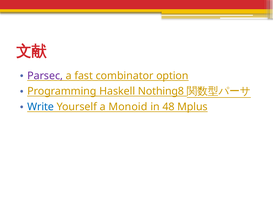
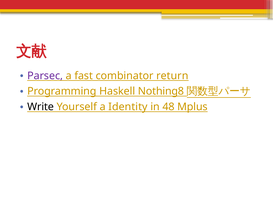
option: option -> return (172, 76)
Write colour: blue -> black (41, 107)
Monoid: Monoid -> Identity (128, 107)
